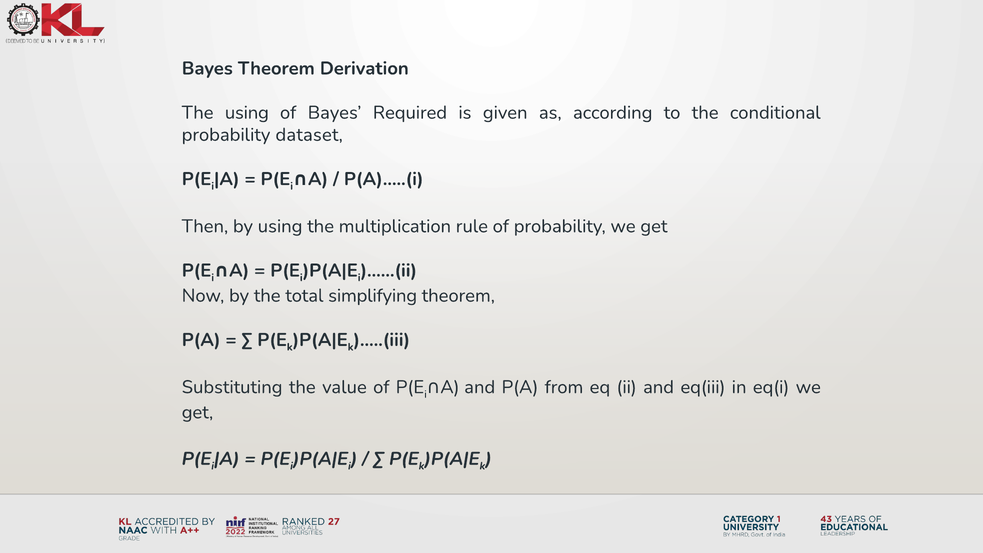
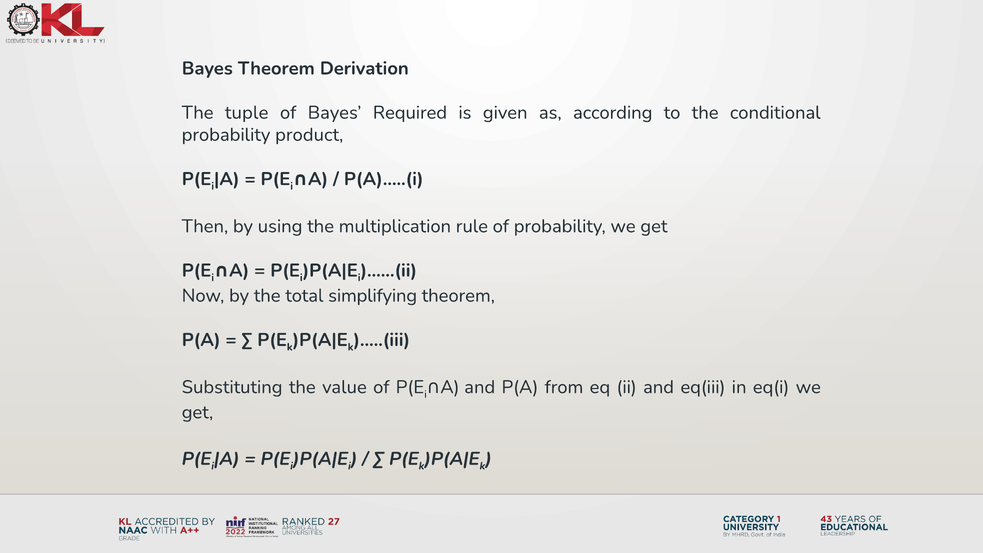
The using: using -> tuple (247, 113)
dataset: dataset -> product (309, 135)
